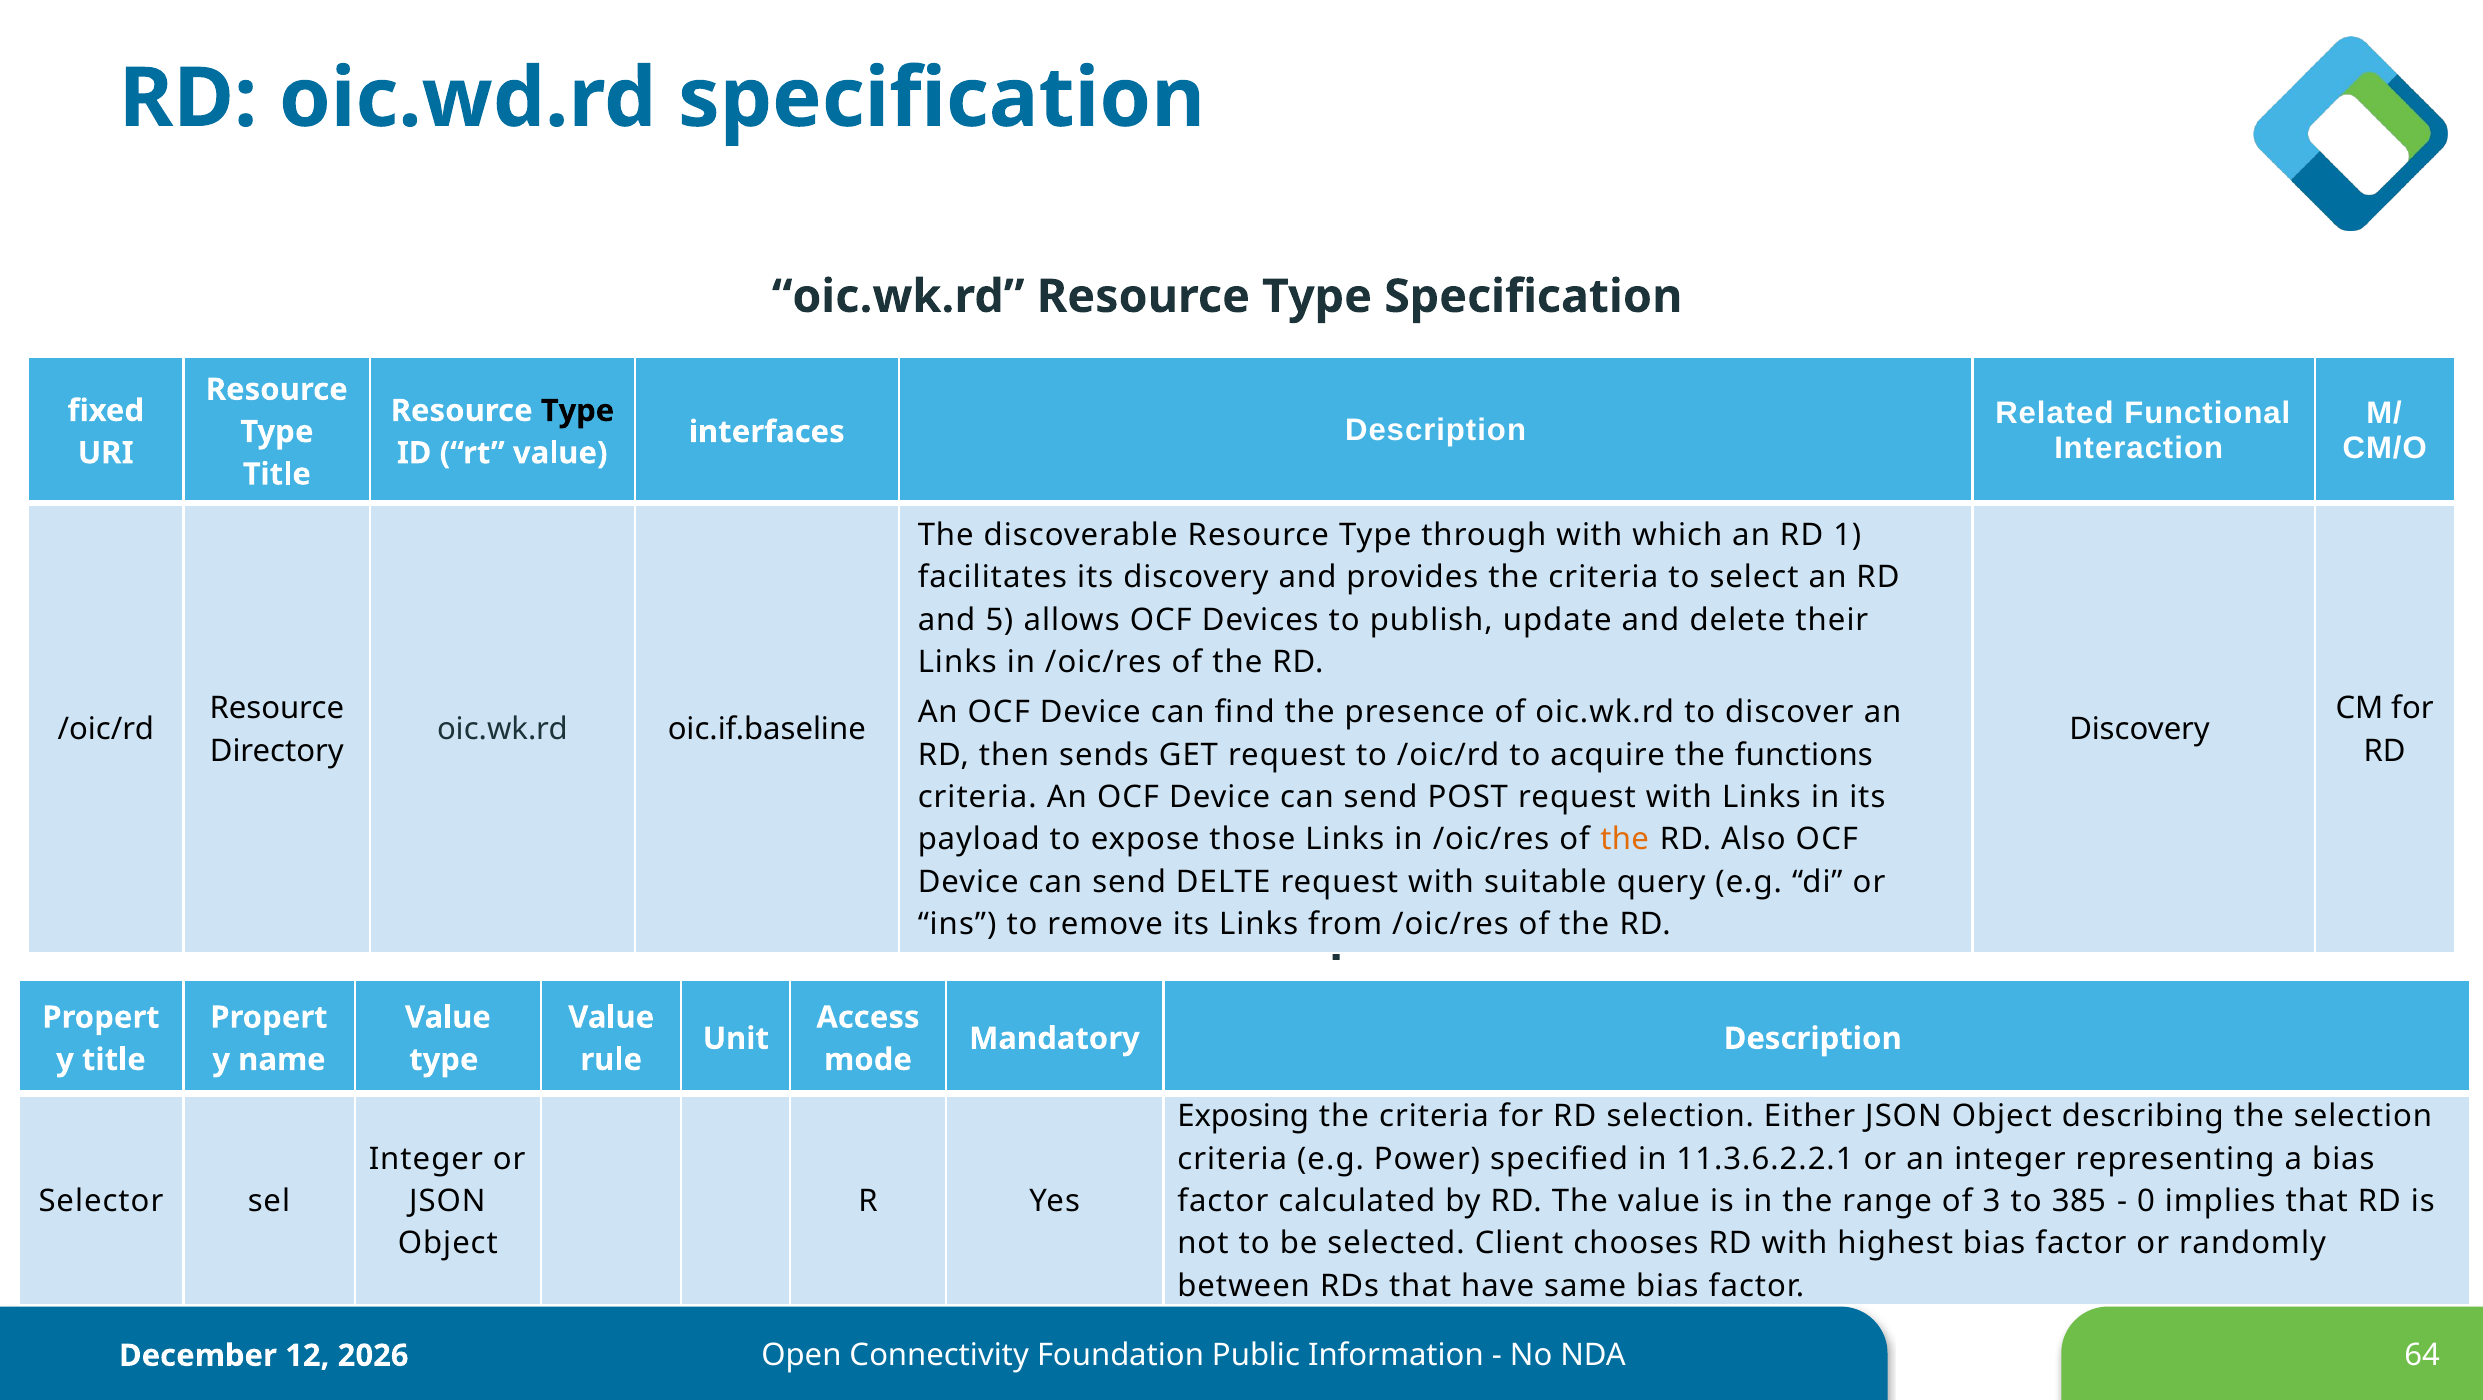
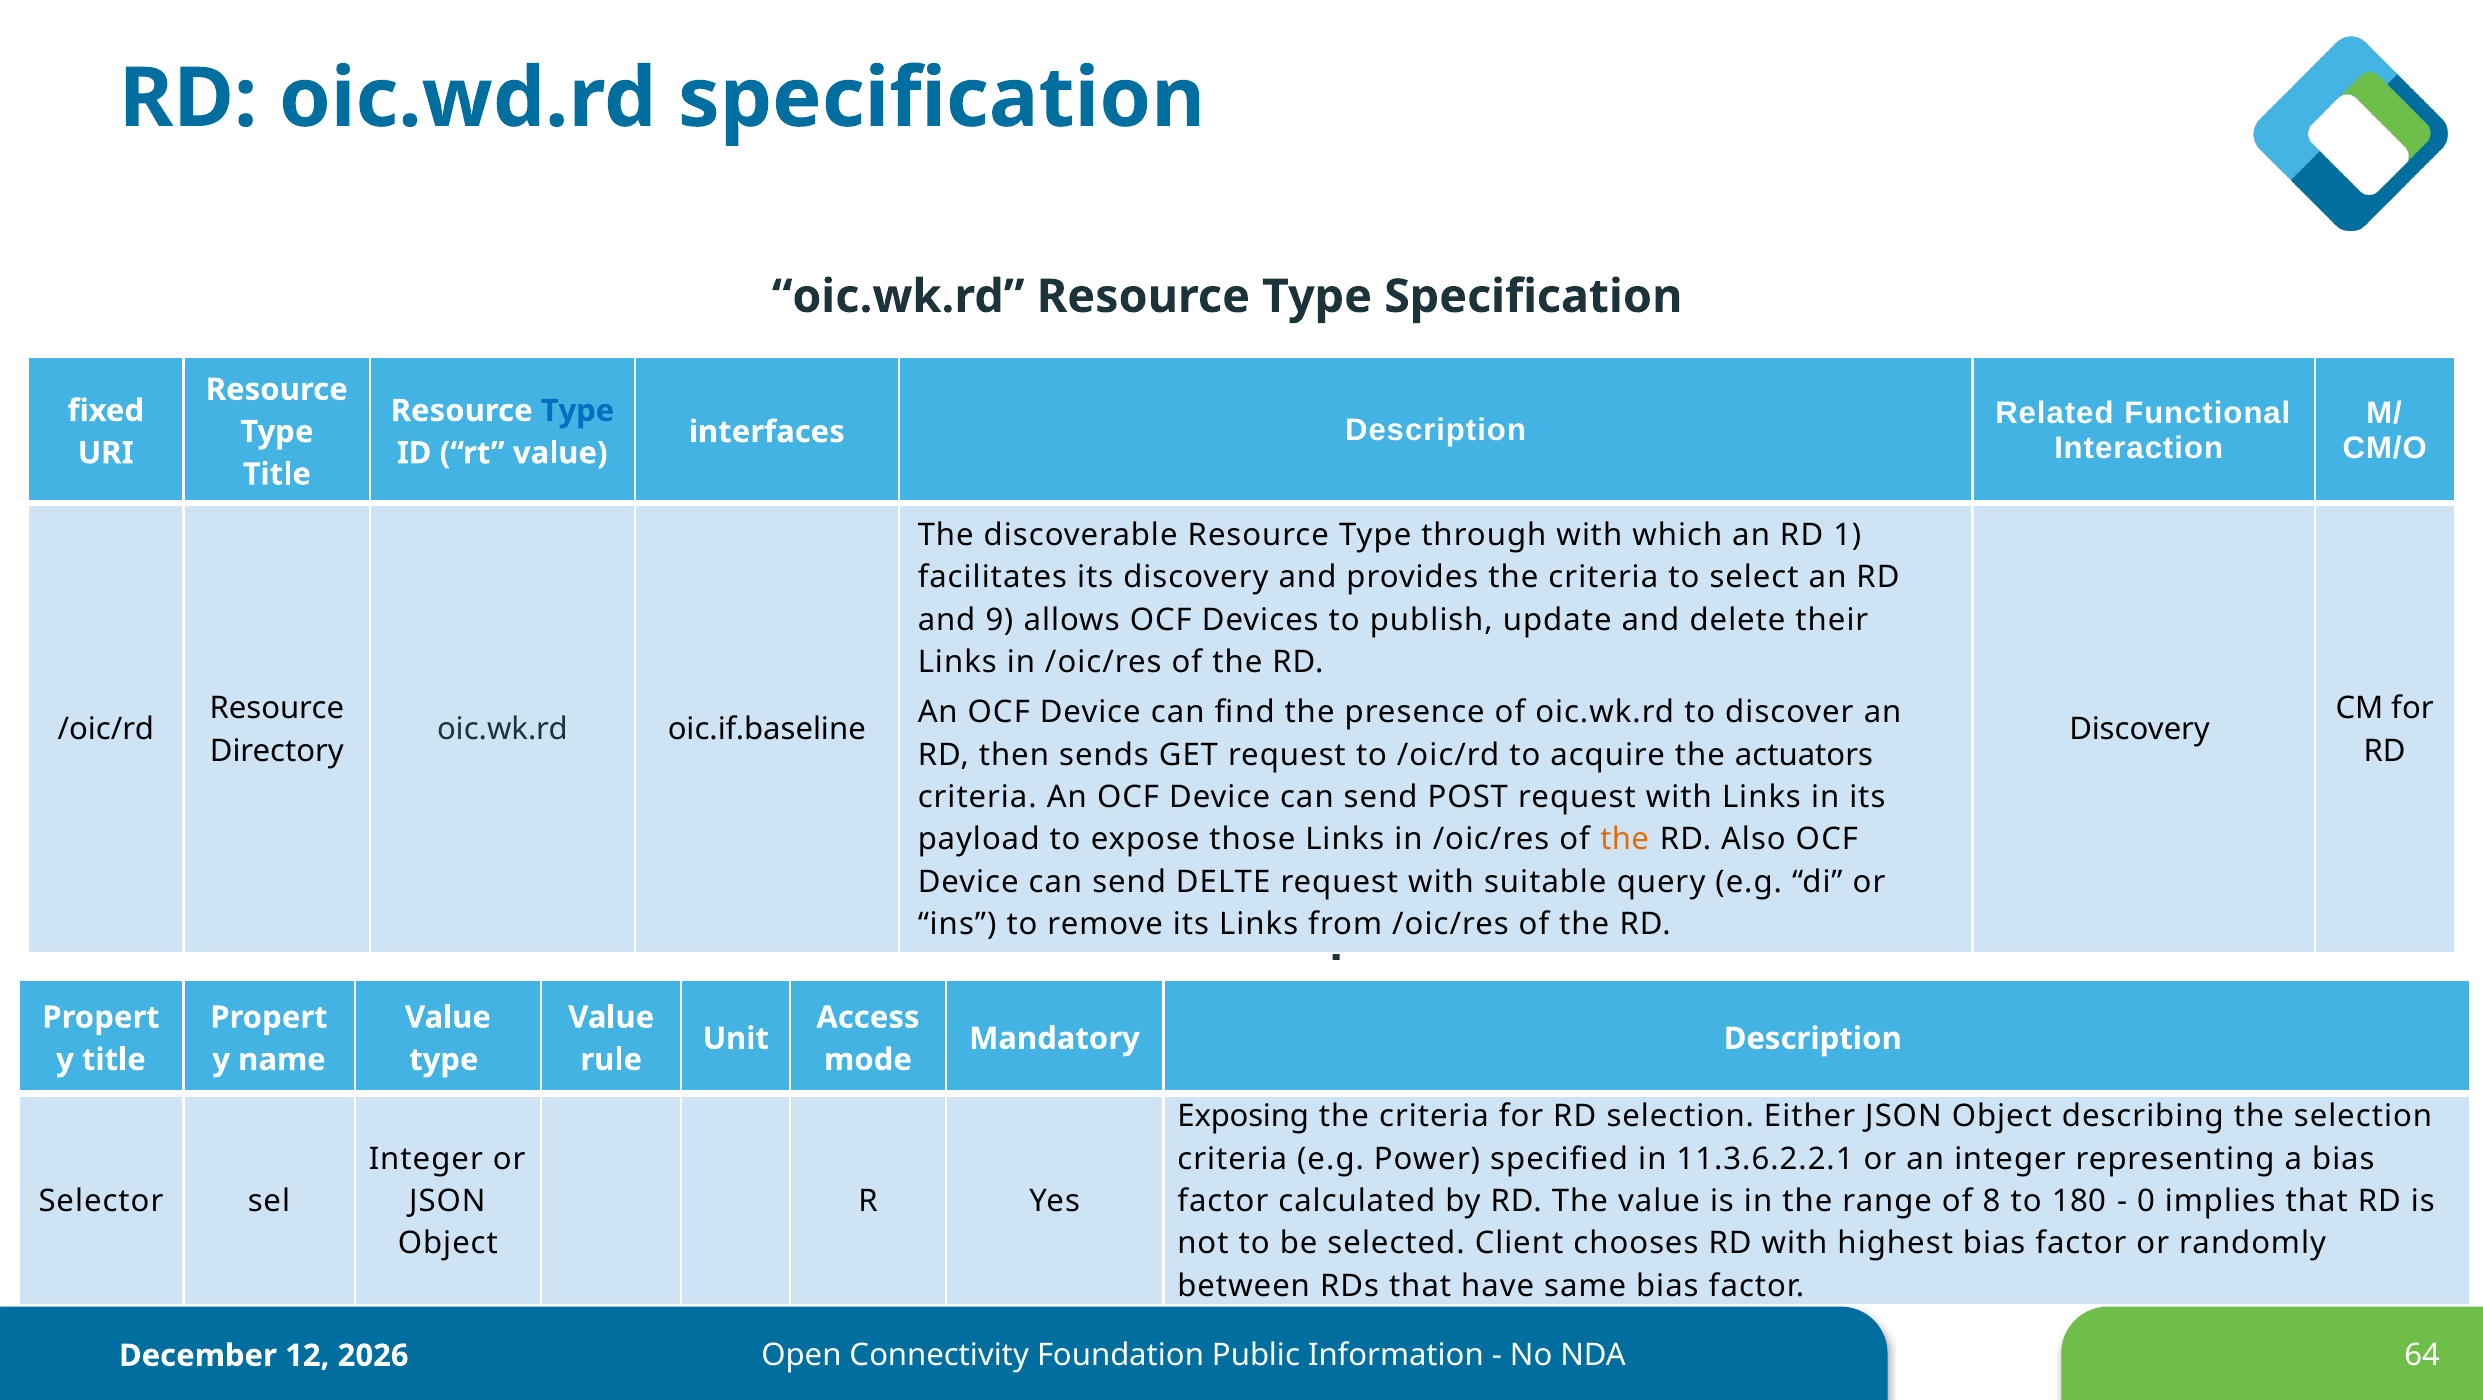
Type colour: black -> blue (578, 411)
5: 5 -> 9 (999, 620)
functions: functions -> actuators (1804, 755)
3: 3 -> 8 (1991, 1201)
385: 385 -> 180 (2079, 1201)
